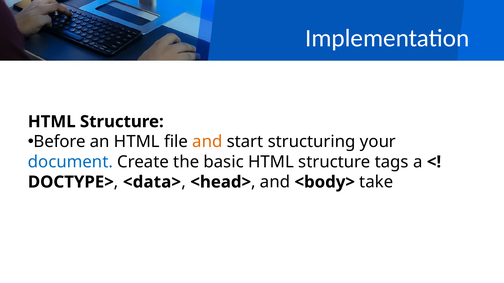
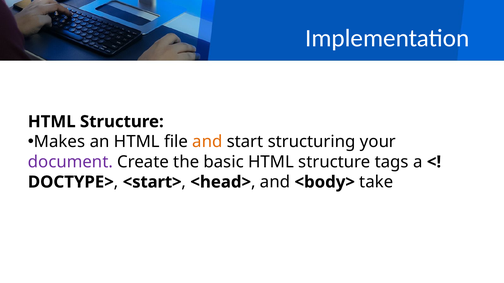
Before: Before -> Makes (59, 142)
document colour: blue -> purple (70, 162)
<data>: <data> -> <start> (152, 182)
